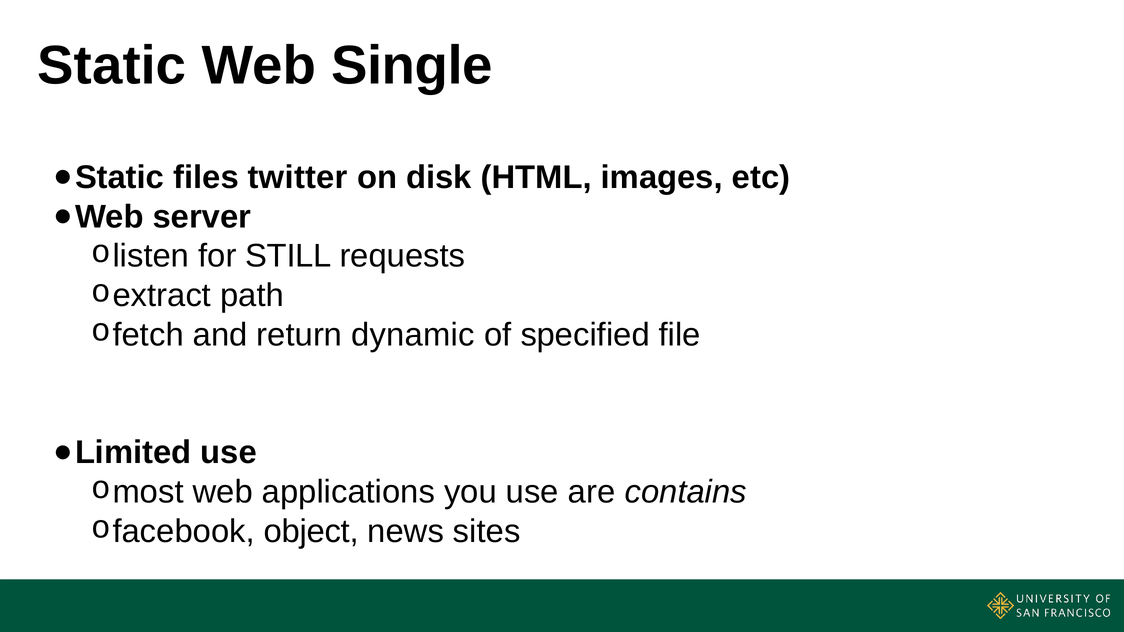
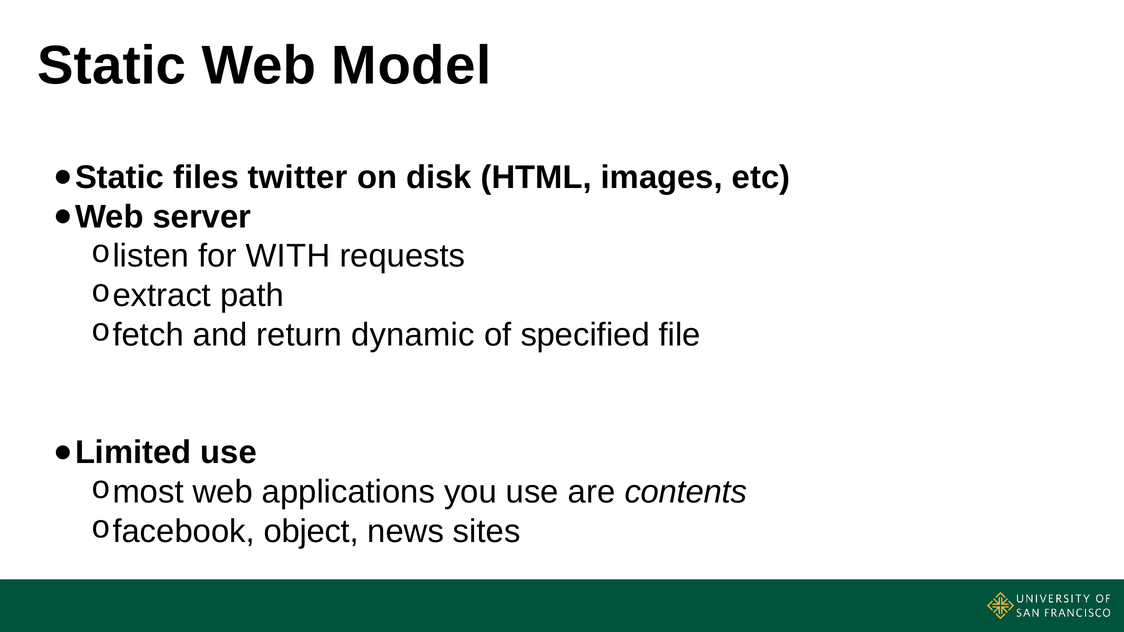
Single: Single -> Model (411, 66)
STILL: STILL -> WITH (288, 256)
contains: contains -> contents (686, 492)
